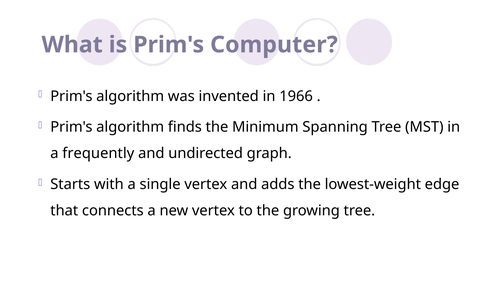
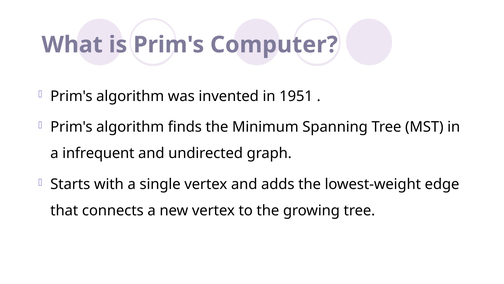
1966: 1966 -> 1951 (296, 96)
frequently: frequently -> infrequent (98, 153)
